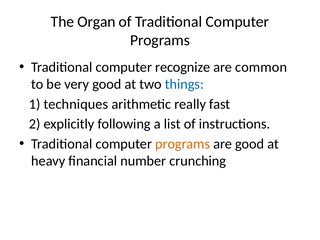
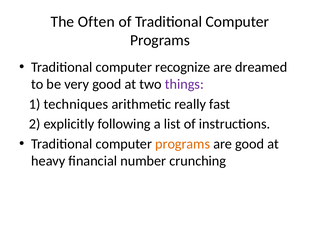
Organ: Organ -> Often (96, 22)
common: common -> dreamed (261, 67)
things colour: blue -> purple (184, 84)
